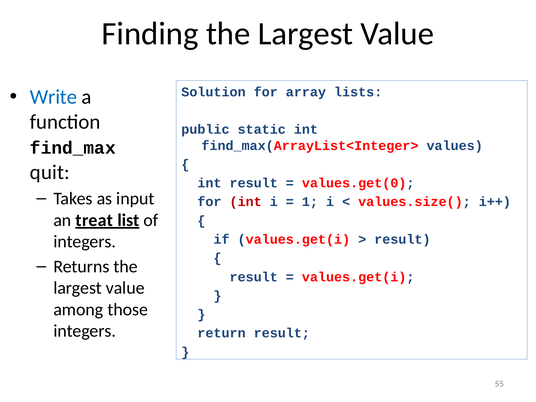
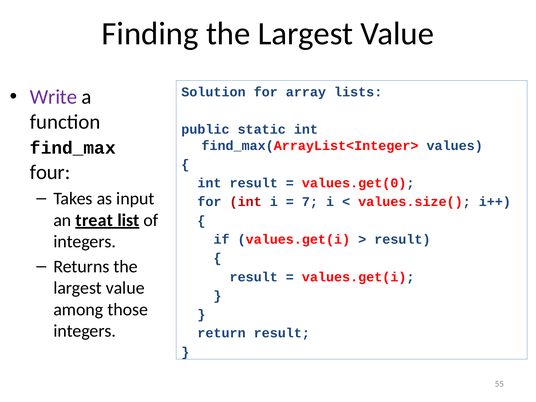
Write colour: blue -> purple (54, 97)
quit: quit -> four (50, 172)
1: 1 -> 7 (310, 202)
